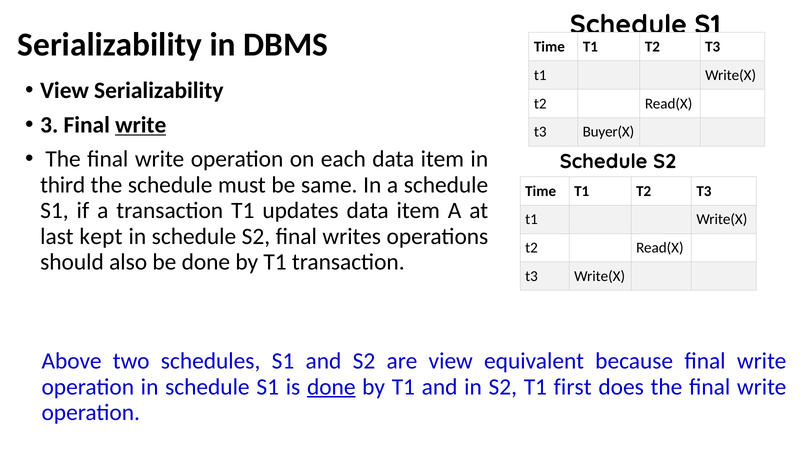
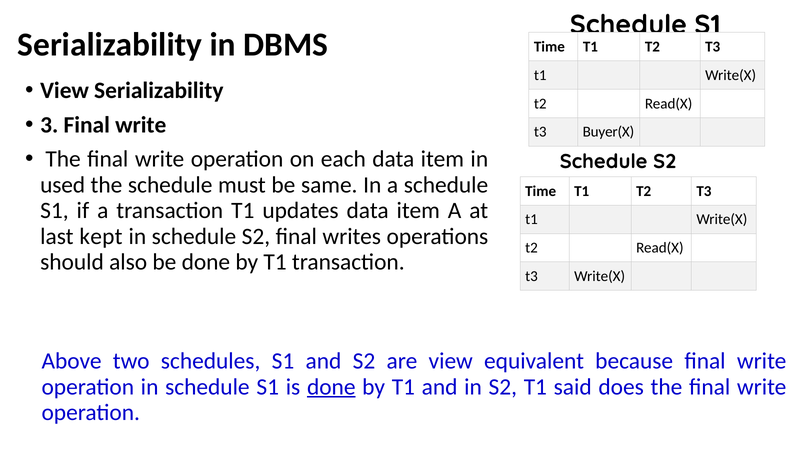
write underline: present -> none (141, 125)
third: third -> used (63, 185)
first: first -> said (573, 387)
